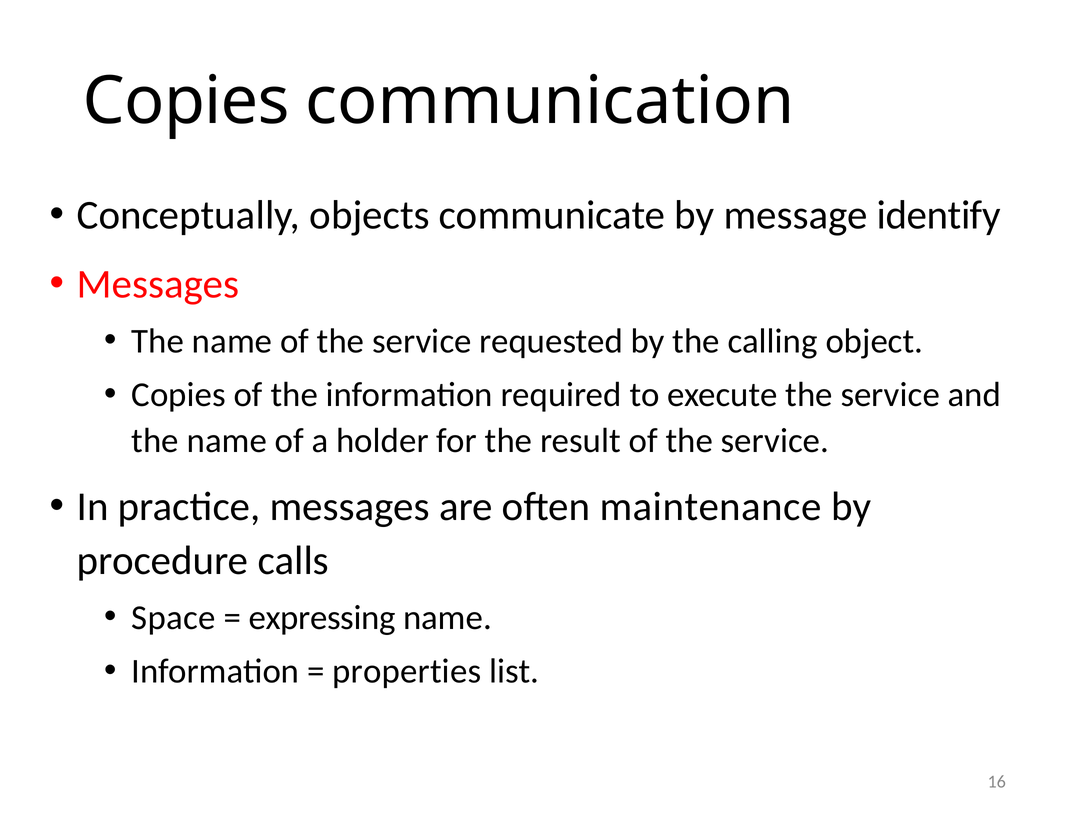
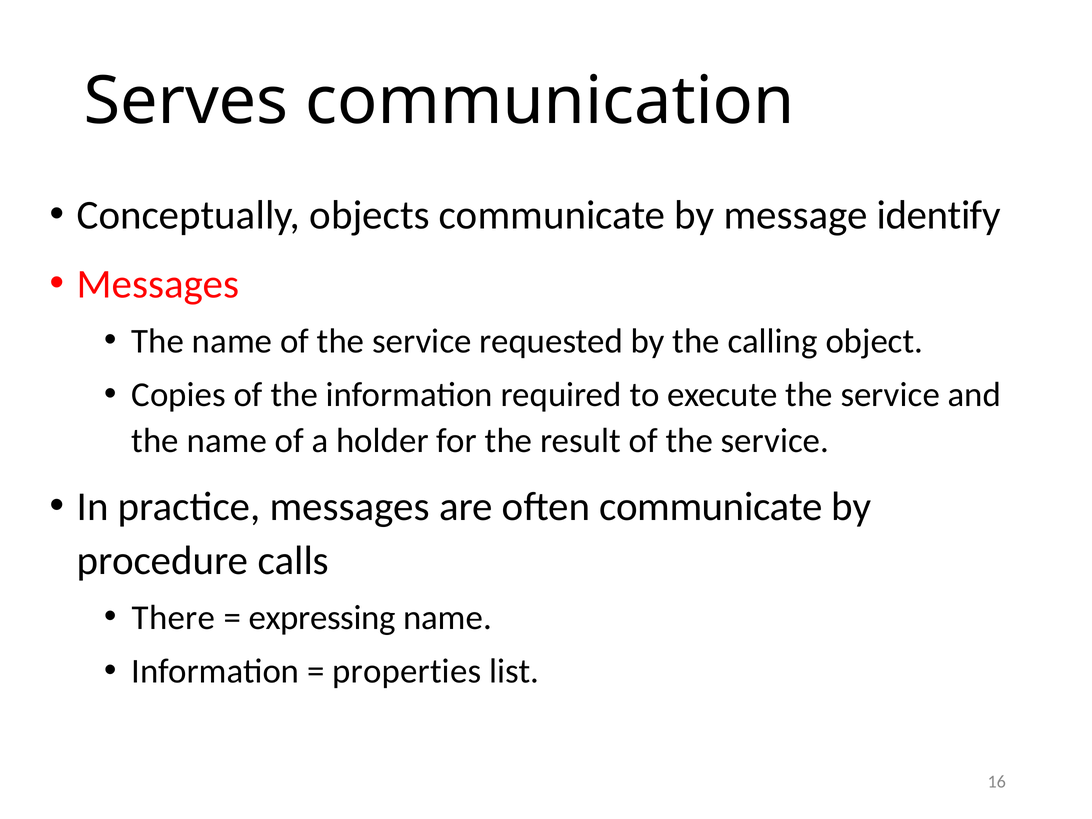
Copies: Copies -> Serves (186, 101)
often maintenance: maintenance -> communicate (711, 507)
Space: Space -> There (174, 618)
